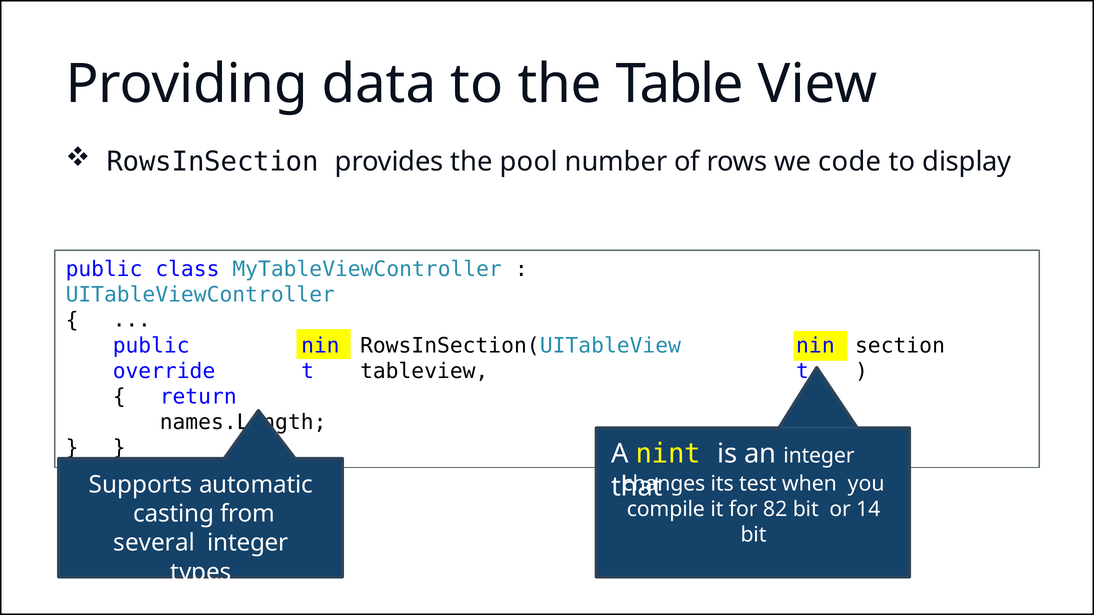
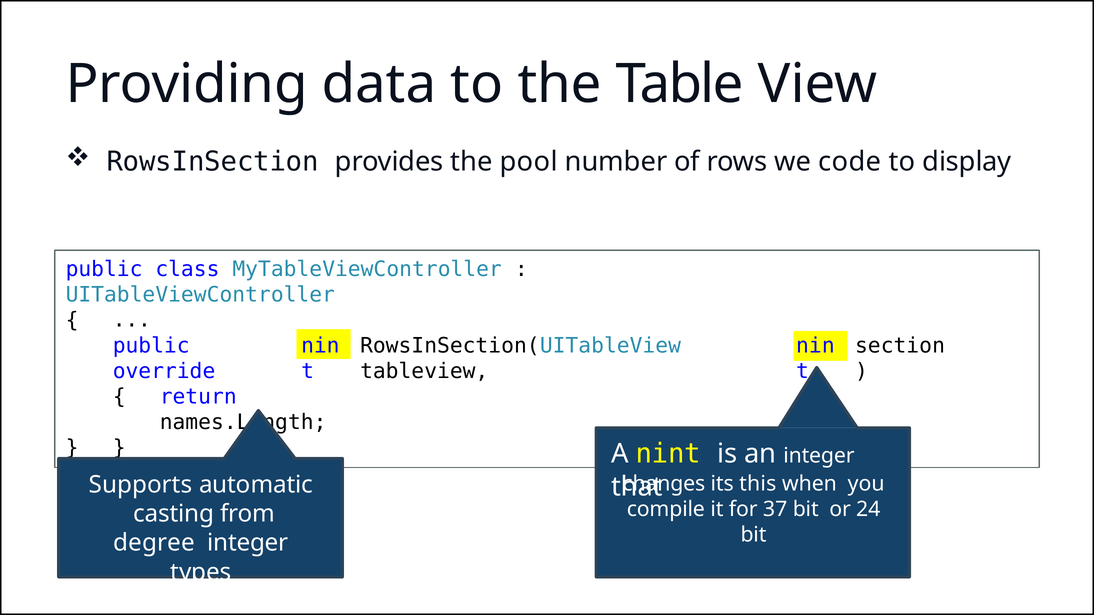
test: test -> this (758, 484)
82: 82 -> 37 (775, 509)
14: 14 -> 24 (868, 509)
several: several -> degree (154, 543)
